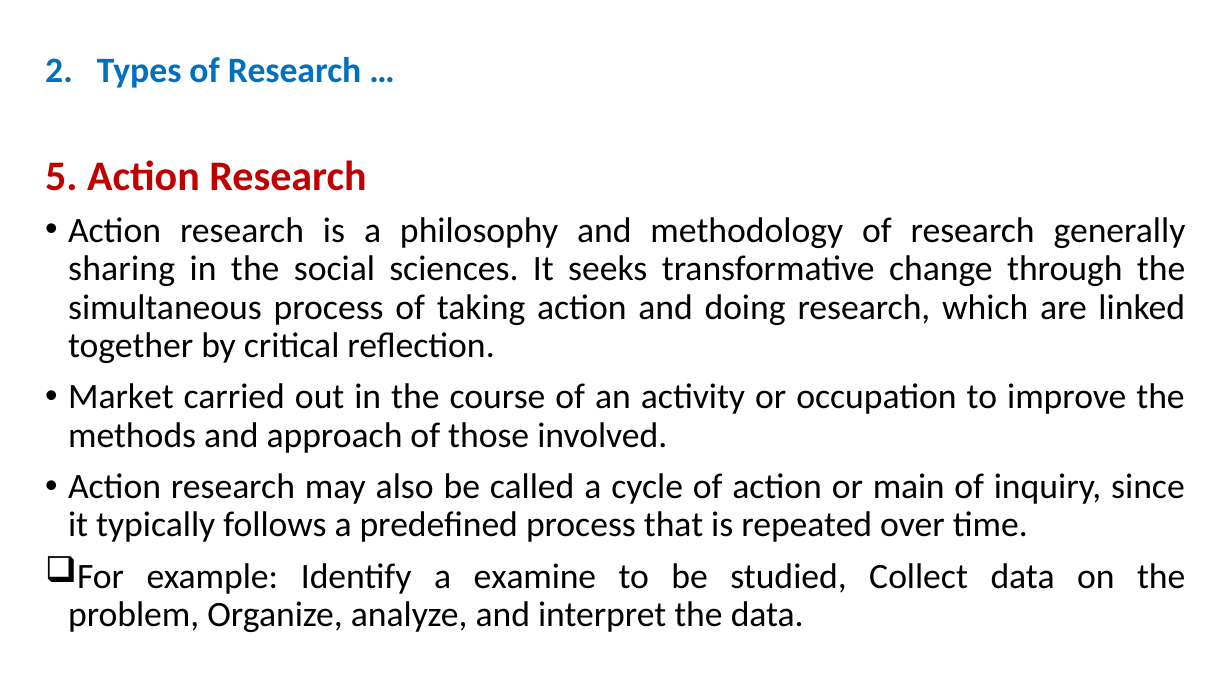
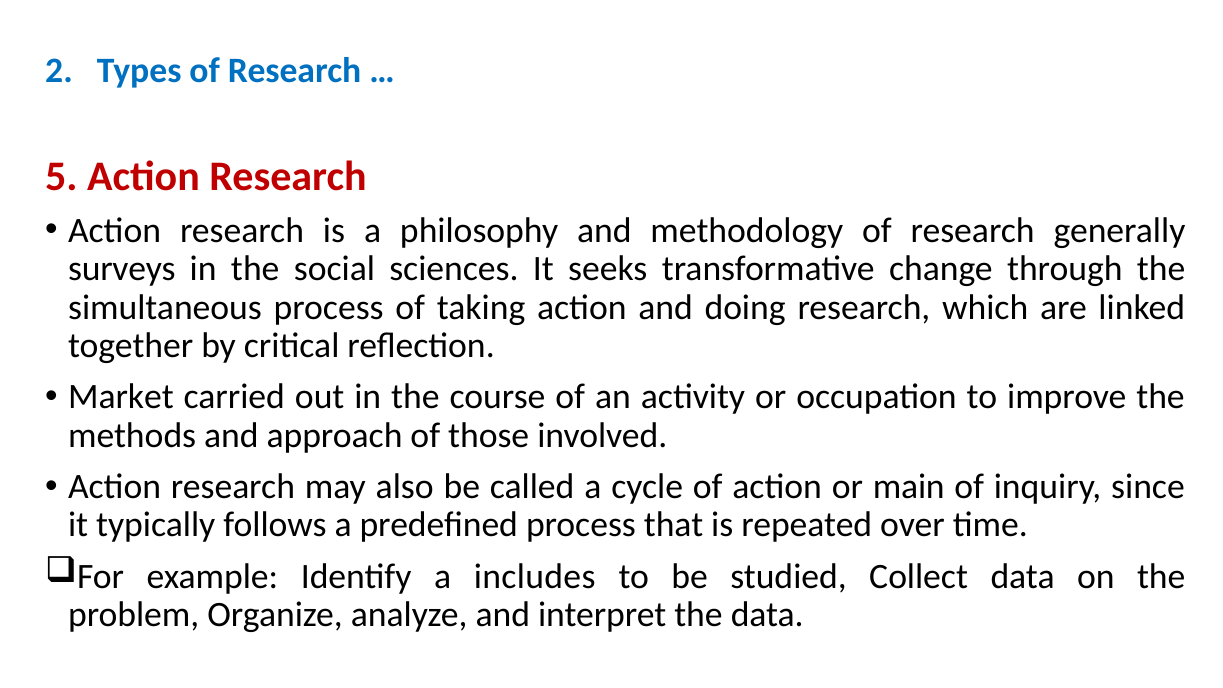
sharing: sharing -> surveys (122, 269)
examine: examine -> includes (535, 576)
